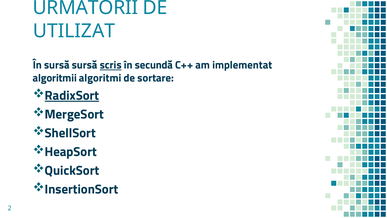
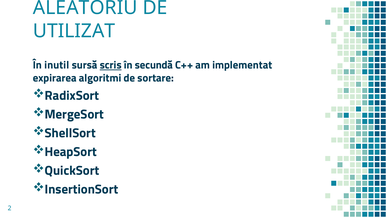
URMĂTORII: URMĂTORII -> ALEATORIU (85, 8)
În sursă: sursă -> inutil (57, 65)
algoritmii: algoritmii -> expirarea (55, 78)
RadixSort underline: present -> none (72, 96)
